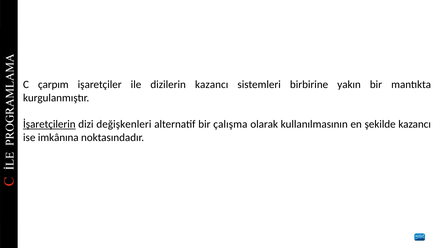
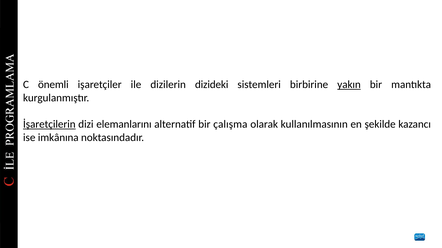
çarpım: çarpım -> önemli (53, 85)
dizilerin kazancı: kazancı -> dizideki (212, 85)
yakın underline: none -> present (349, 85)
değişkenleri: değişkenleri -> elemanlarını (124, 125)
